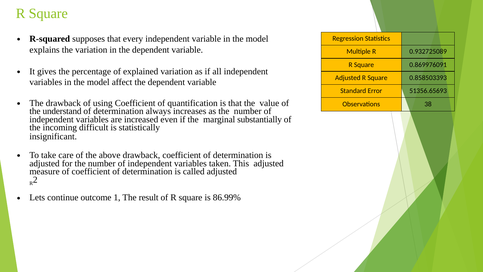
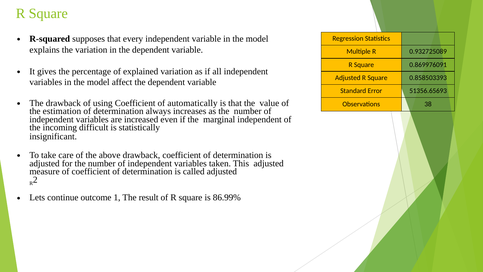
quantification: quantification -> automatically (193, 103)
understand: understand -> estimation (62, 111)
marginal substantially: substantially -> independent (260, 119)
